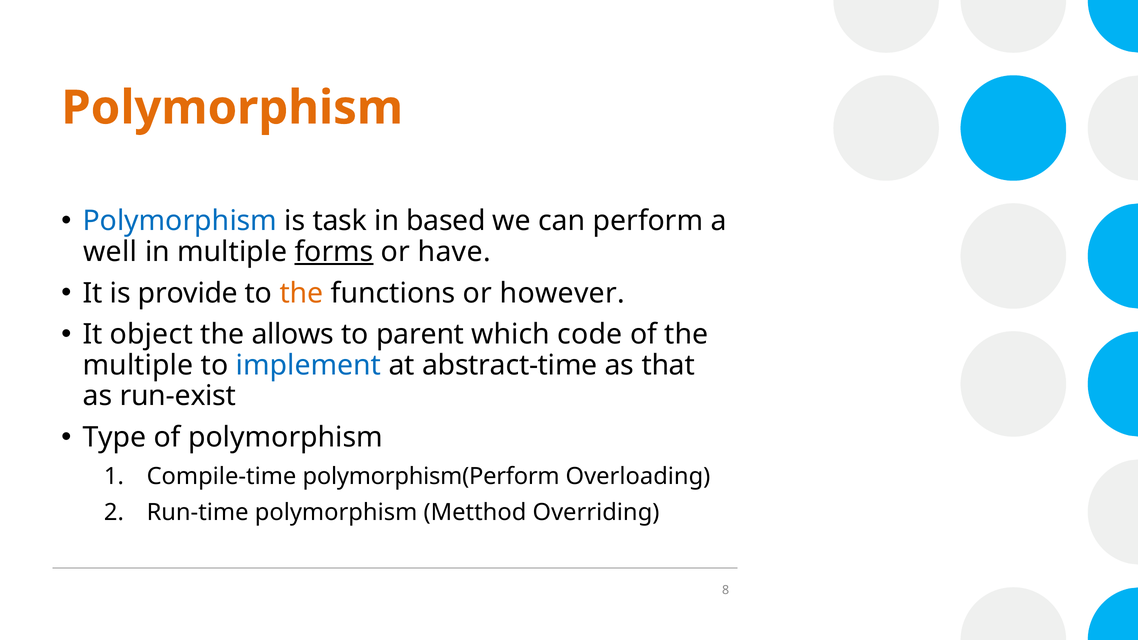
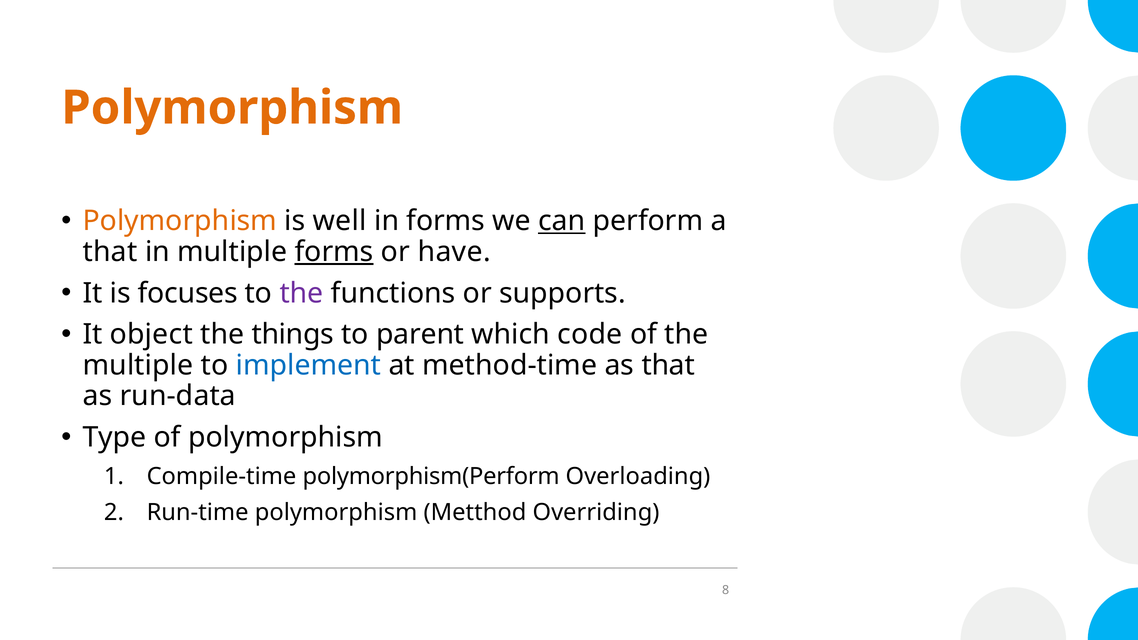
Polymorphism colour: blue -> orange (180, 221)
task: task -> well (340, 221)
in based: based -> forms (446, 221)
can underline: none -> present (562, 221)
well: well -> that (110, 252)
provide: provide -> focuses (188, 293)
the colour: orange -> purple (302, 293)
however: however -> supports (562, 293)
allows: allows -> things (293, 335)
abstract-time: abstract-time -> method-time (510, 365)
run-exist: run-exist -> run-data (178, 396)
